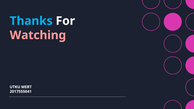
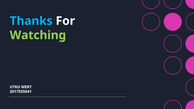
Watching colour: pink -> light green (38, 35)
